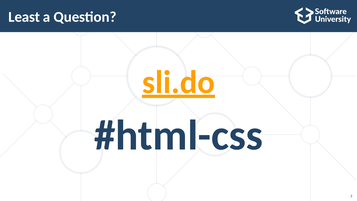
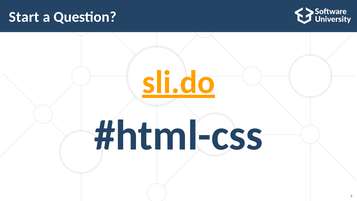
Least: Least -> Start (24, 17)
